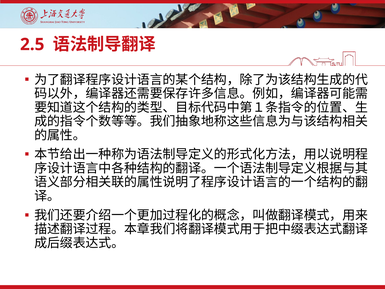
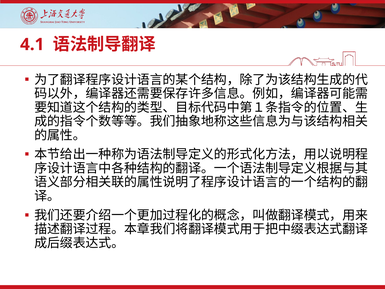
2.5: 2.5 -> 4.1 (32, 44)
